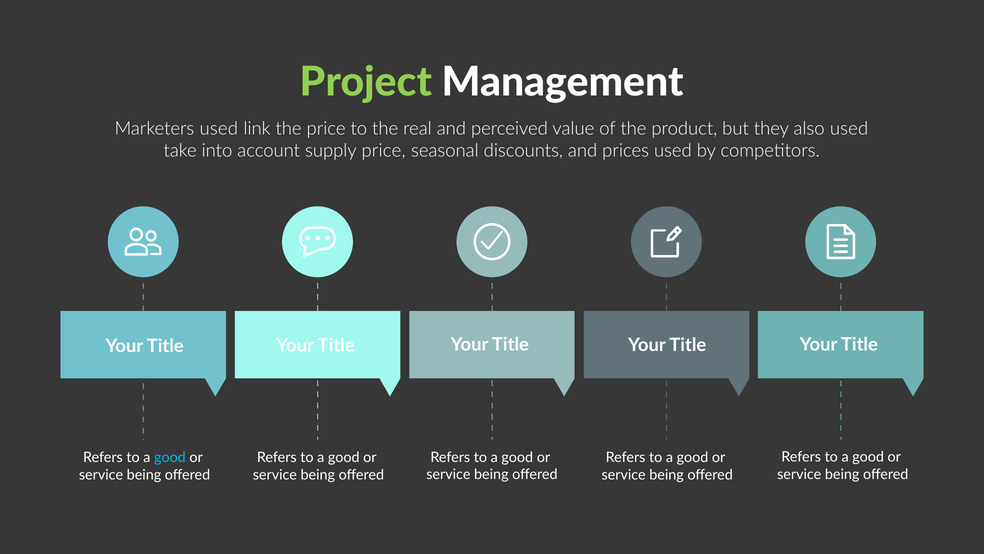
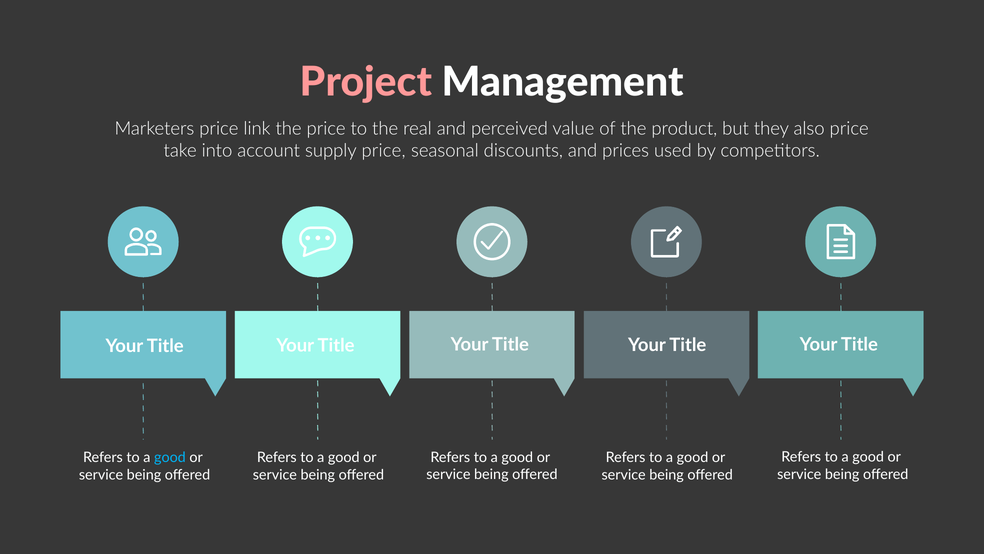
Project colour: light green -> pink (366, 82)
Marketers used: used -> price (219, 128)
also used: used -> price (849, 128)
